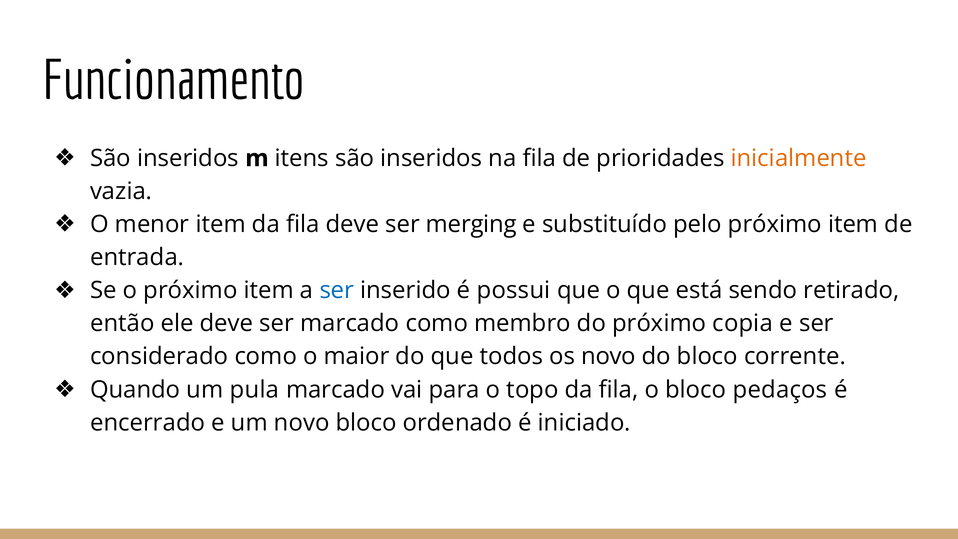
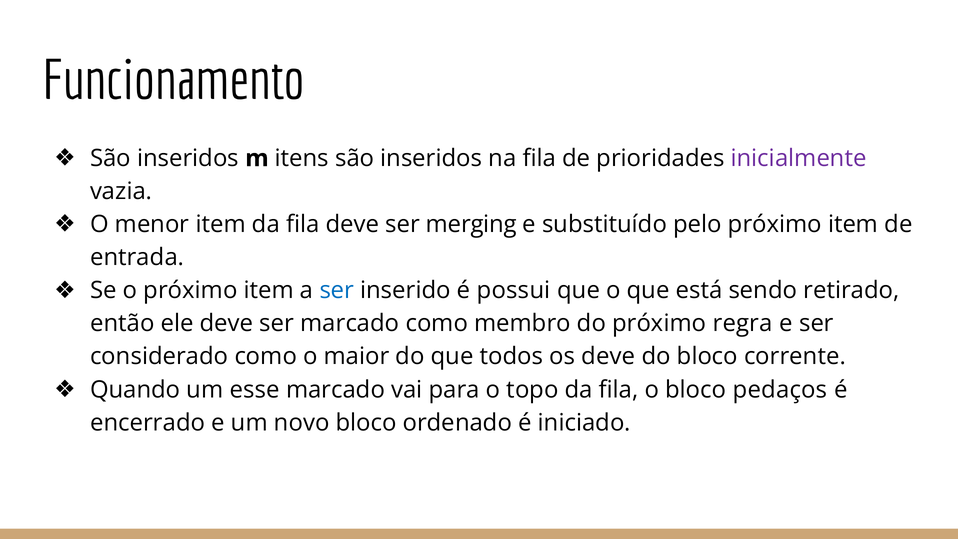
inicialmente colour: orange -> purple (799, 158)
copia: copia -> regra (743, 323)
os novo: novo -> deve (608, 357)
pula: pula -> esse (255, 390)
